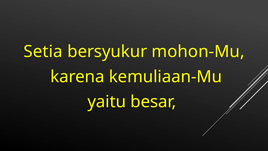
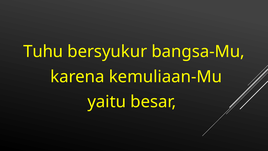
Setia: Setia -> Tuhu (43, 51)
mohon-Mu: mohon-Mu -> bangsa-Mu (198, 51)
